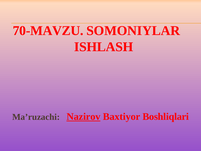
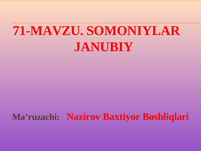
70-MAVZU: 70-MAVZU -> 71-MAVZU (48, 31)
ISHLASH: ISHLASH -> JANUBIY (104, 47)
Nazirov underline: present -> none (83, 116)
